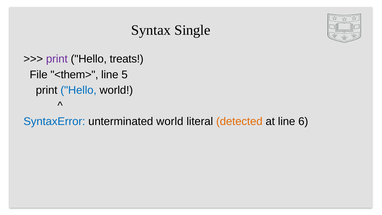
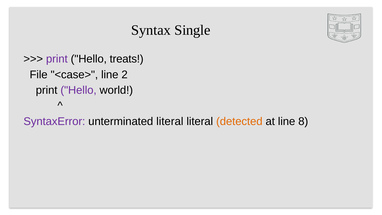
<them>: <them> -> <case> (74, 75)
5: 5 -> 2 (125, 75)
Hello colour: blue -> purple (79, 90)
SyntaxError colour: blue -> purple (54, 121)
unterminated world: world -> literal (170, 121)
6: 6 -> 8 (303, 121)
